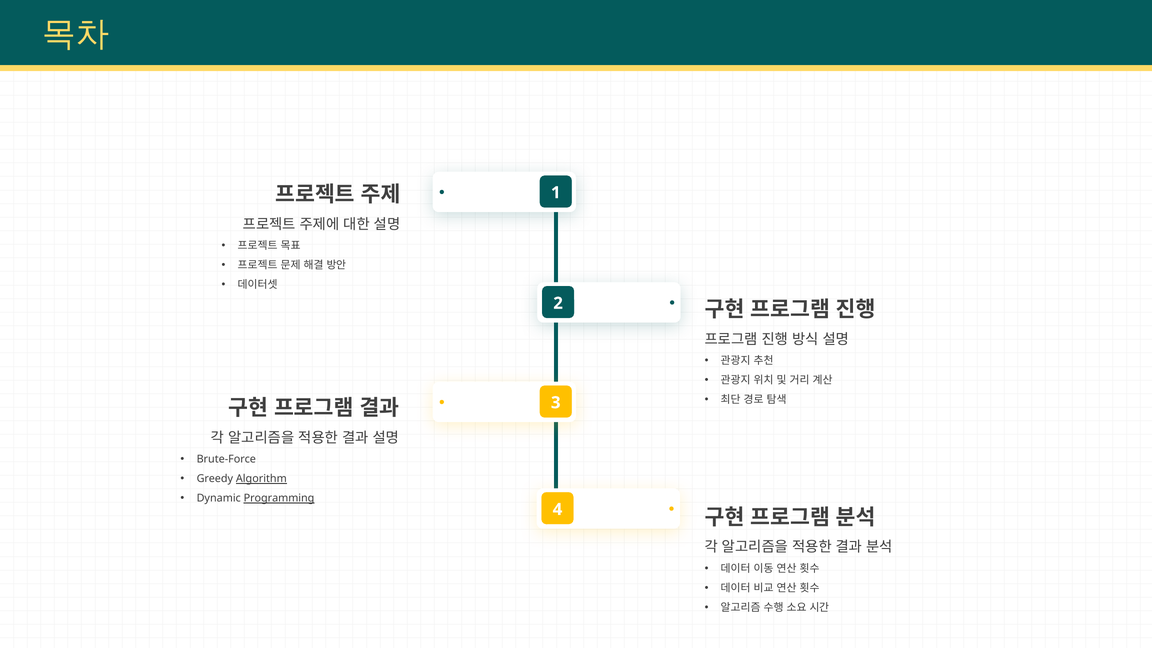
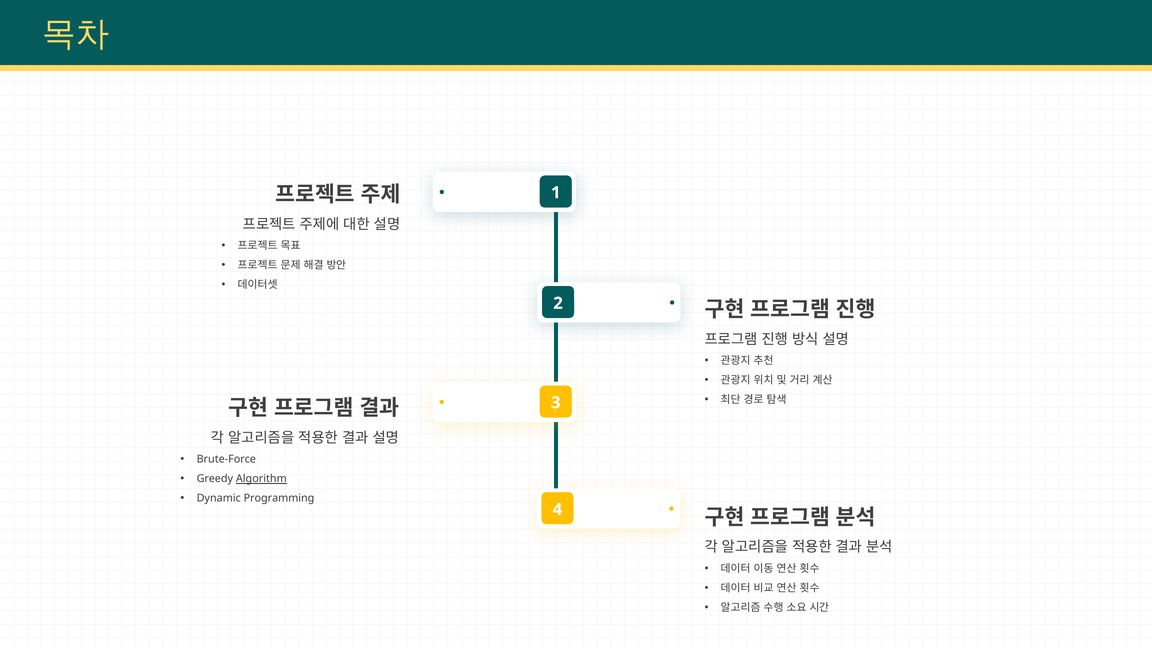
Programming underline: present -> none (279, 498)
